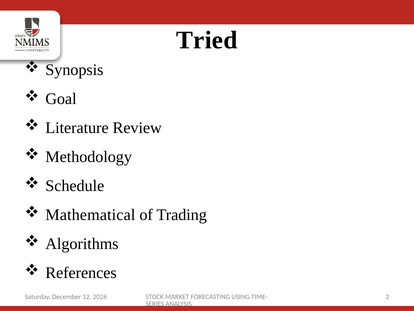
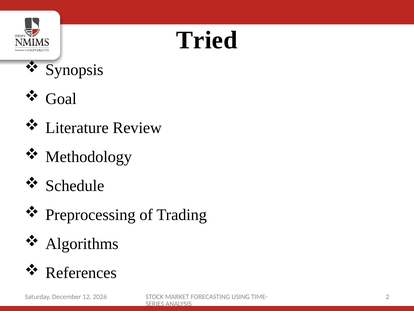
Mathematical: Mathematical -> Preprocessing (90, 215)
